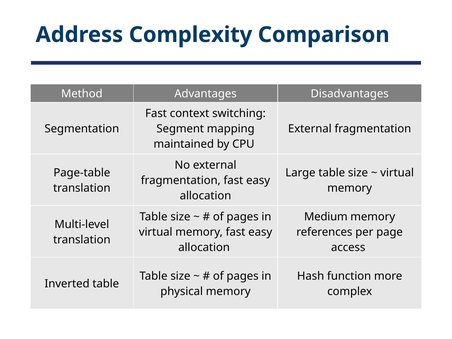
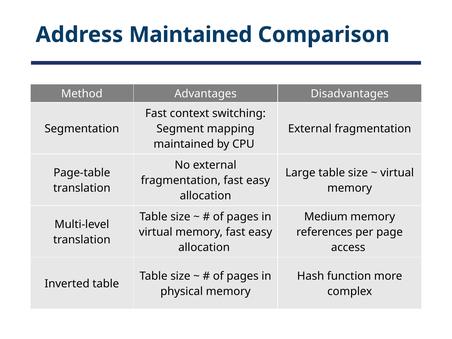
Address Complexity: Complexity -> Maintained (191, 35)
